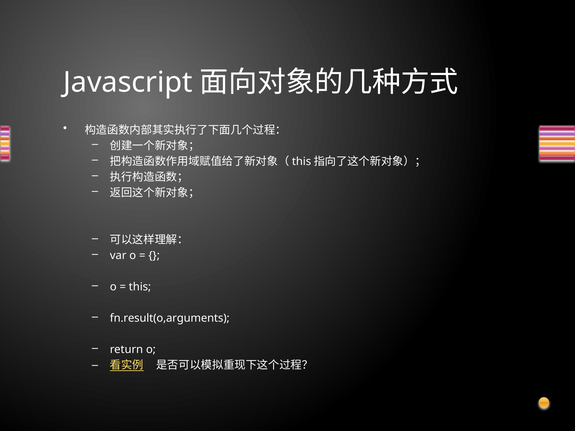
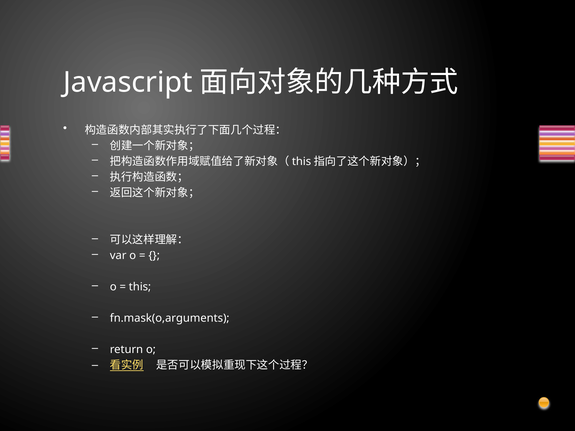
fn.result(o,arguments: fn.result(o,arguments -> fn.mask(o,arguments (170, 318)
